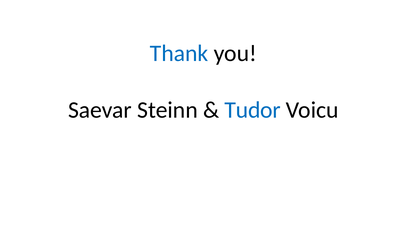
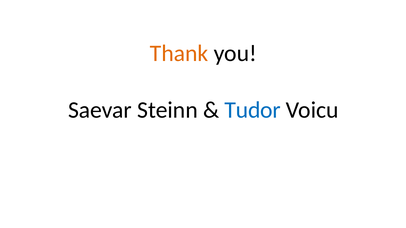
Thank colour: blue -> orange (179, 53)
